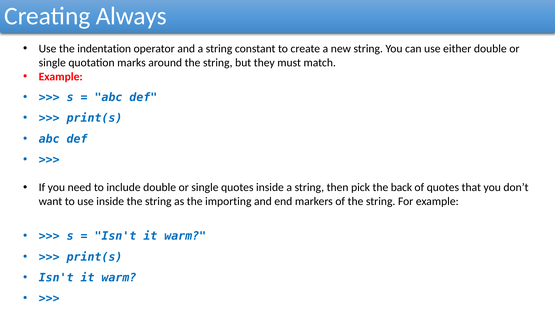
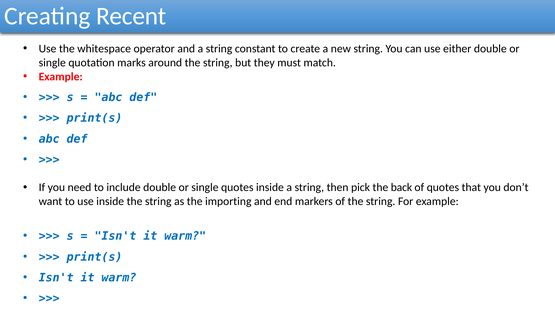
Always: Always -> Recent (131, 16)
indentation: indentation -> whitespace (104, 49)
